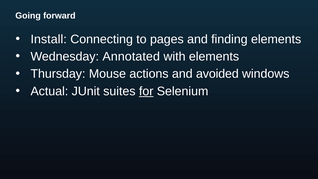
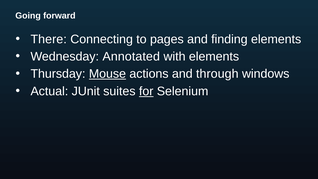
Install: Install -> There (49, 39)
Mouse underline: none -> present (107, 74)
avoided: avoided -> through (217, 74)
